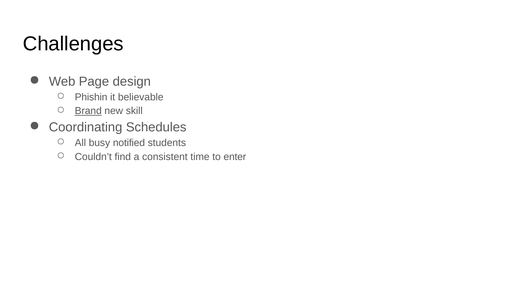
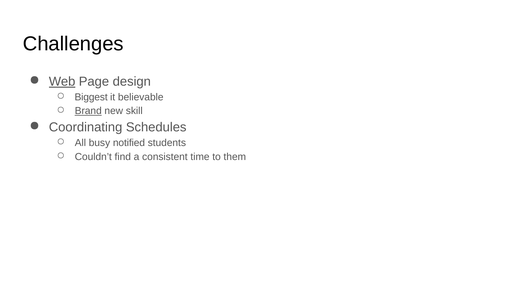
Web underline: none -> present (62, 82)
Phishin: Phishin -> Biggest (91, 97)
enter: enter -> them (235, 157)
